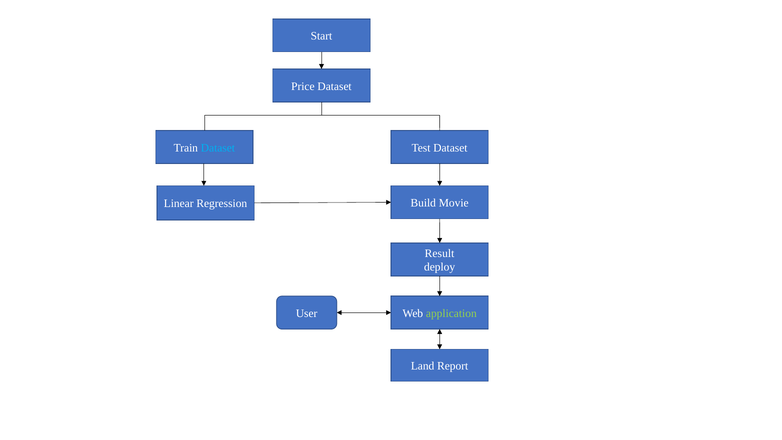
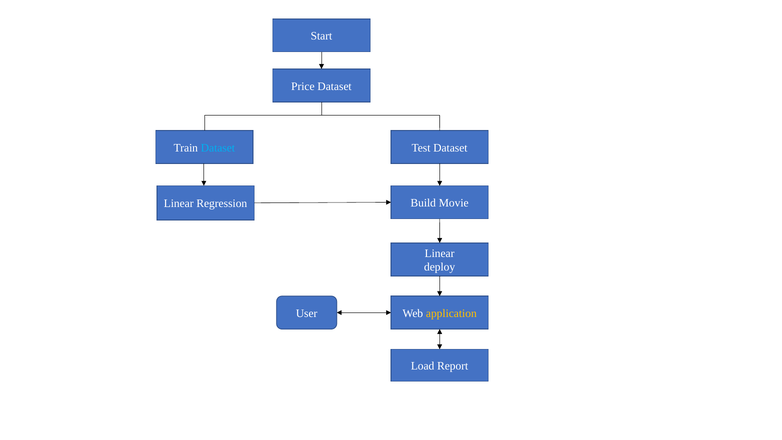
Result: Result -> Linear (440, 253)
application colour: light green -> yellow (451, 313)
Land: Land -> Load (423, 366)
